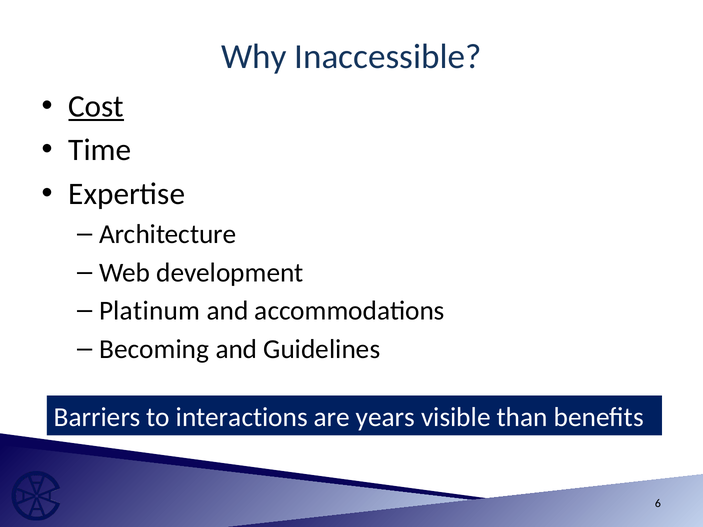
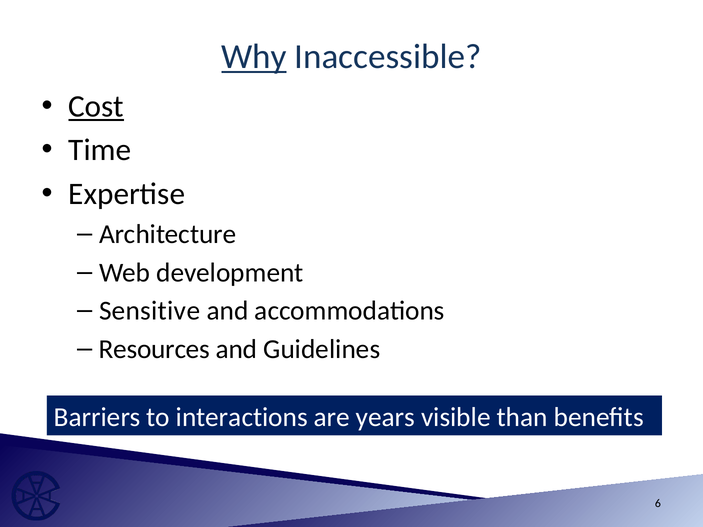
Why underline: none -> present (254, 57)
Platinum: Platinum -> Sensitive (150, 311)
Becoming: Becoming -> Resources (154, 349)
